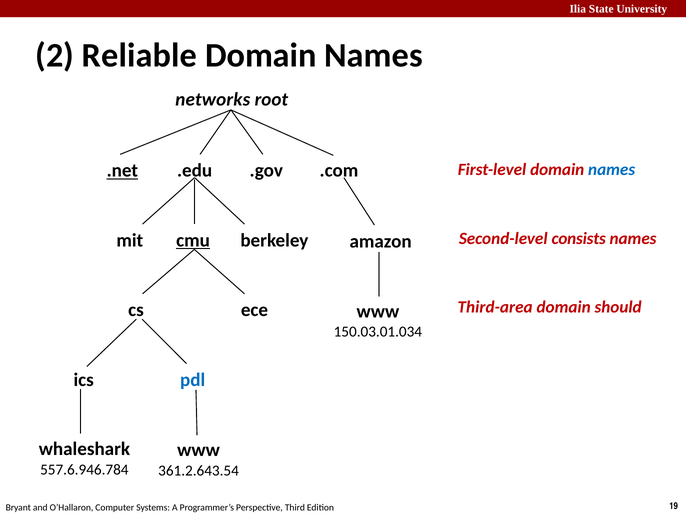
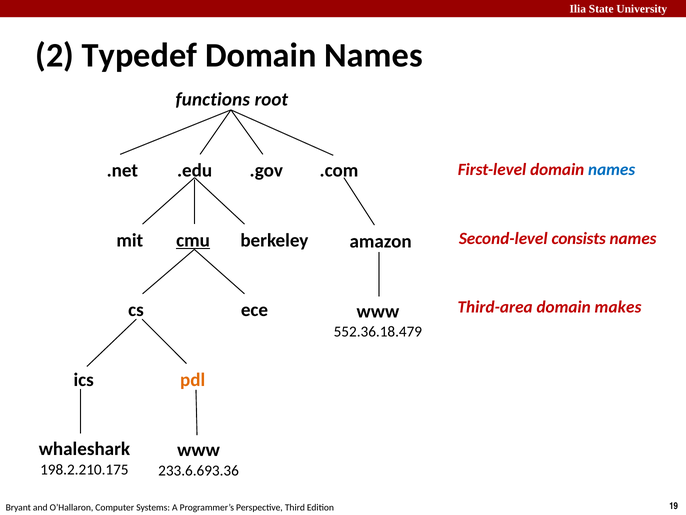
Reliable: Reliable -> Typedef (140, 55)
networks: networks -> functions (213, 99)
.net underline: present -> none (122, 171)
should: should -> makes (618, 307)
150.03.01.034: 150.03.01.034 -> 552.36.18.479 (378, 331)
pdl colour: blue -> orange (193, 380)
557.6.946.784: 557.6.946.784 -> 198.2.210.175 (84, 469)
361.2.643.54: 361.2.643.54 -> 233.6.693.36 (199, 470)
